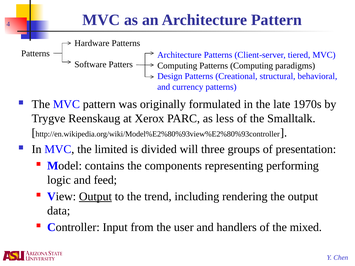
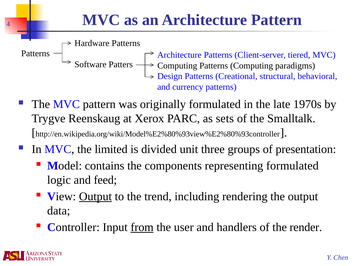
less: less -> sets (225, 119)
will: will -> unit (189, 149)
representing performing: performing -> formulated (292, 166)
from underline: none -> present (142, 227)
mixed: mixed -> render (306, 227)
